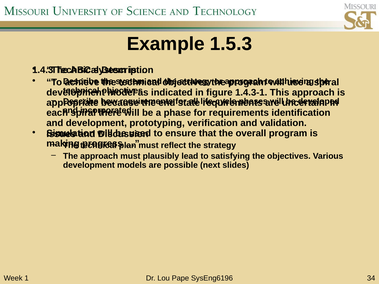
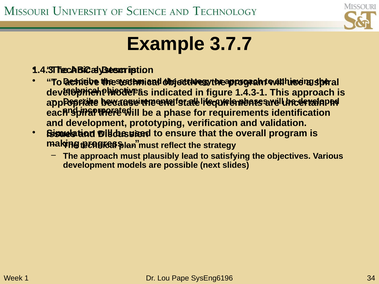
1.5.3: 1.5.3 -> 3.7.7 (231, 44)
